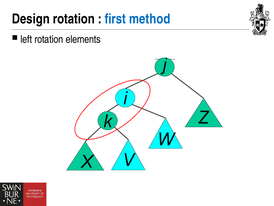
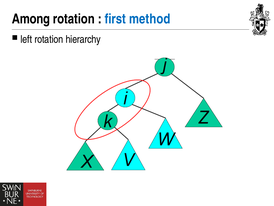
Design: Design -> Among (31, 19)
elements: elements -> hierarchy (83, 39)
